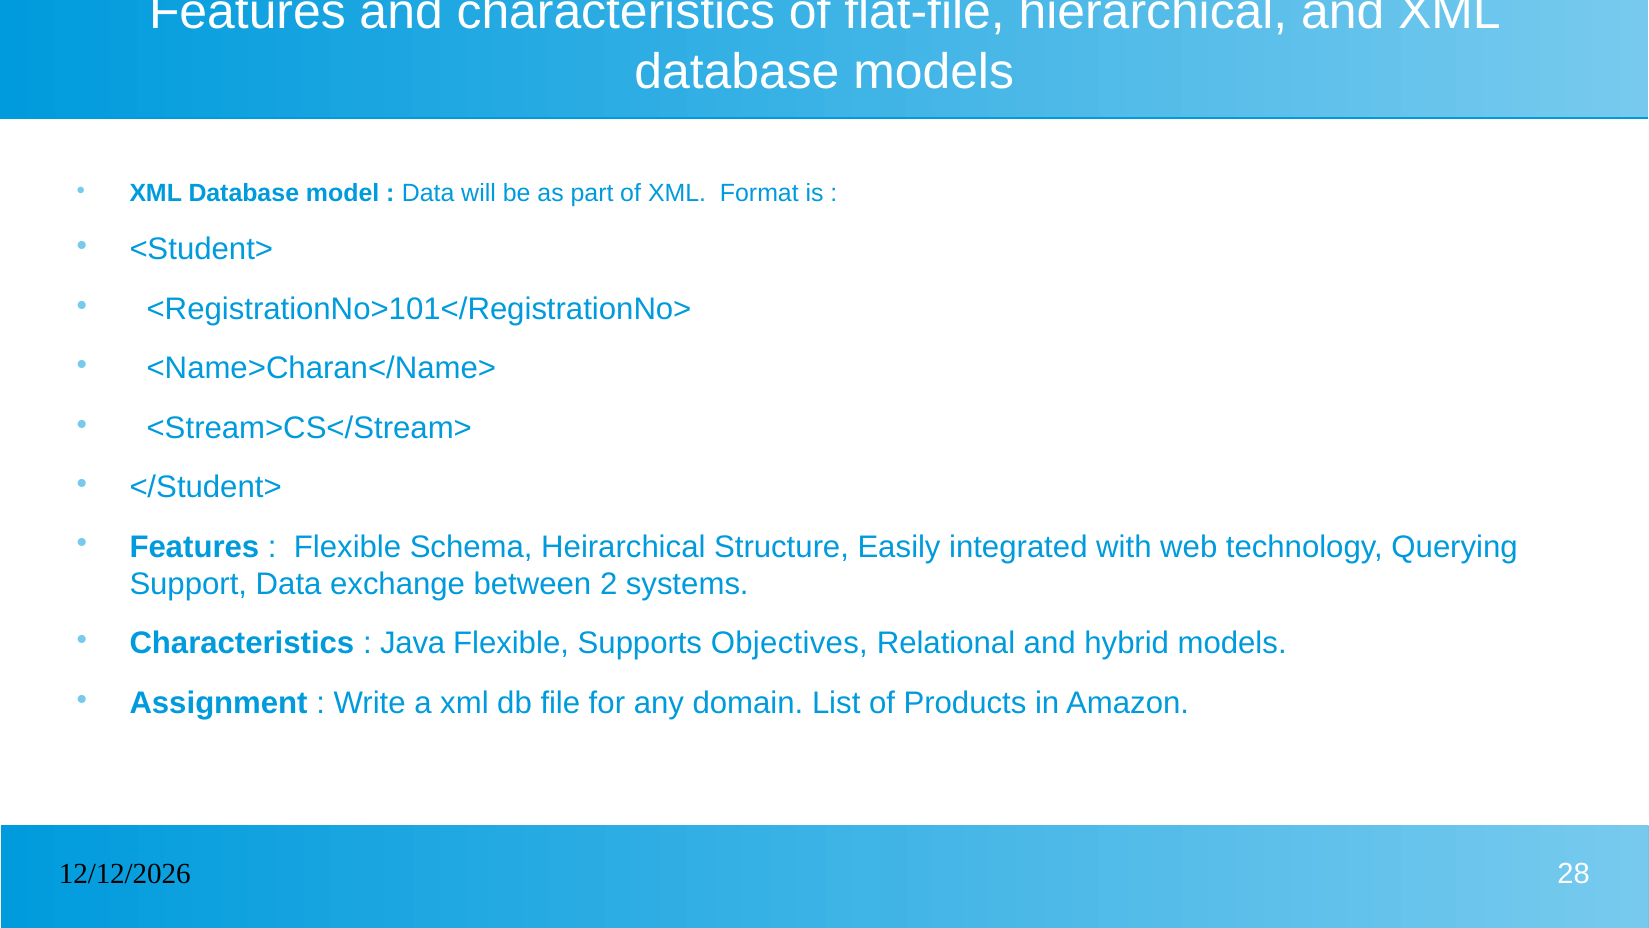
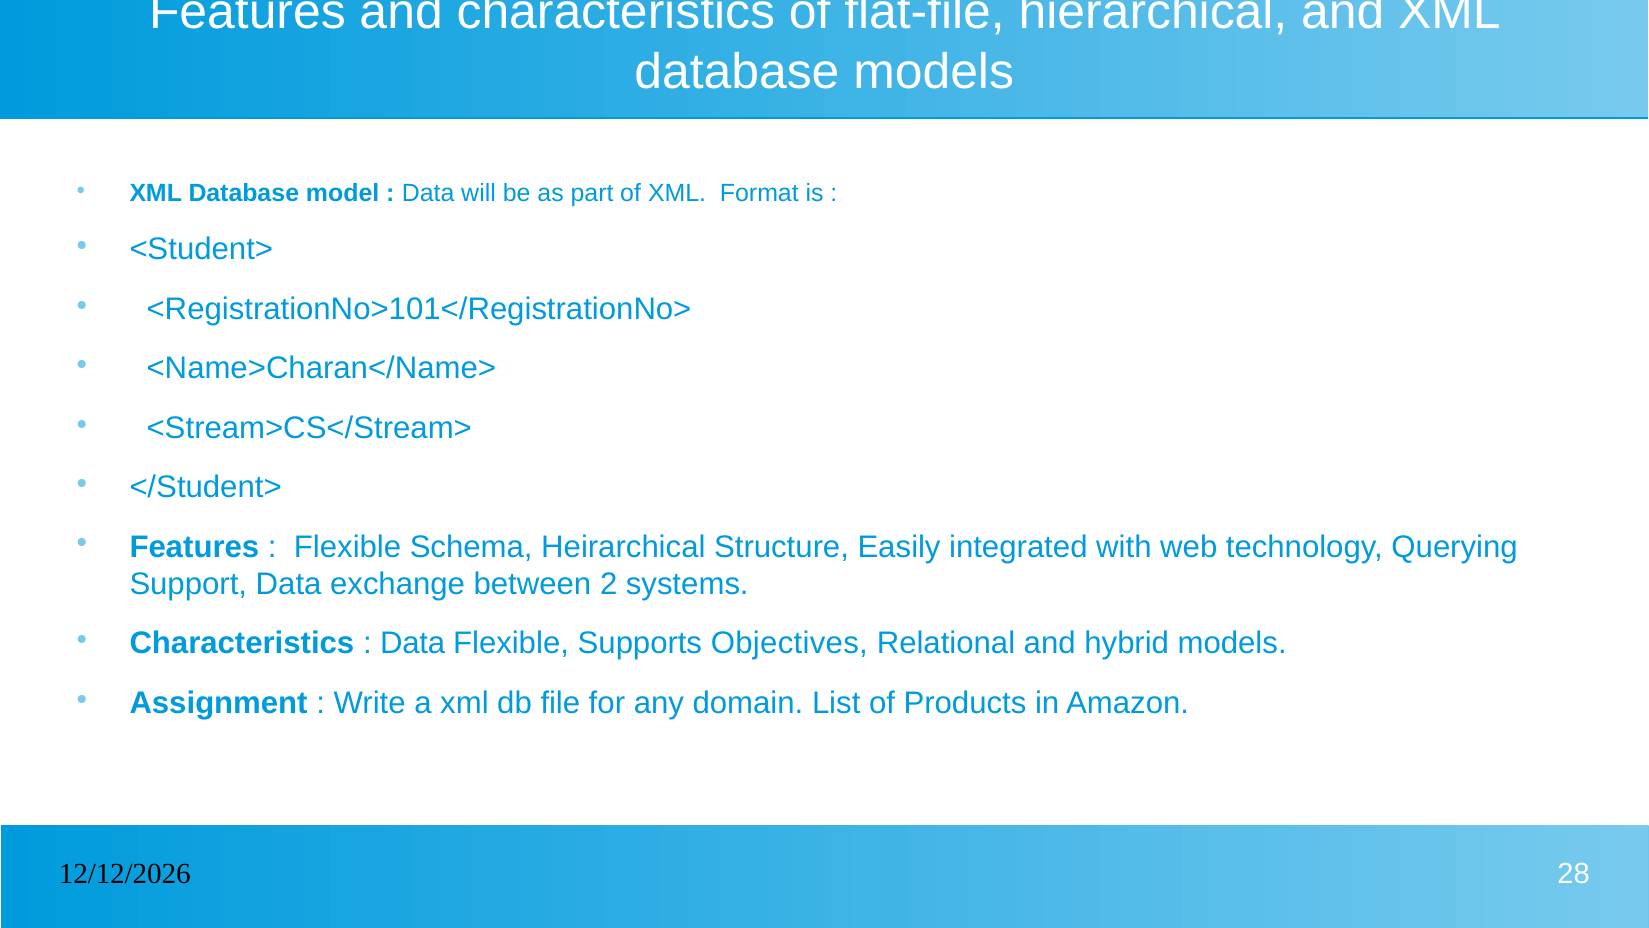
Java: Java -> Data (413, 643)
